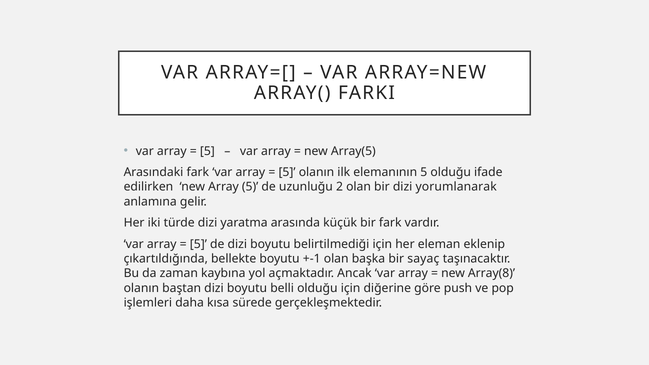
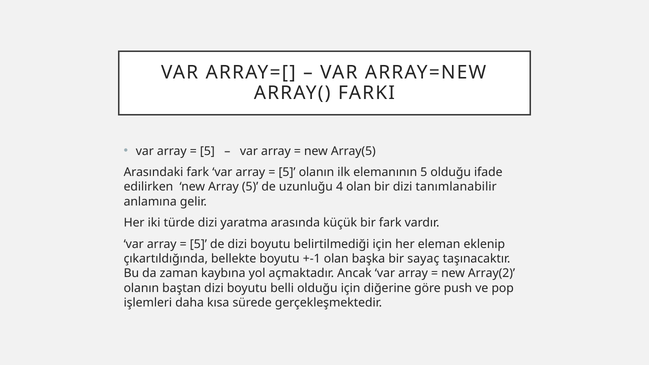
2: 2 -> 4 (339, 187)
yorumlanarak: yorumlanarak -> tanımlanabilir (456, 187)
Array(8: Array(8 -> Array(2 (491, 274)
